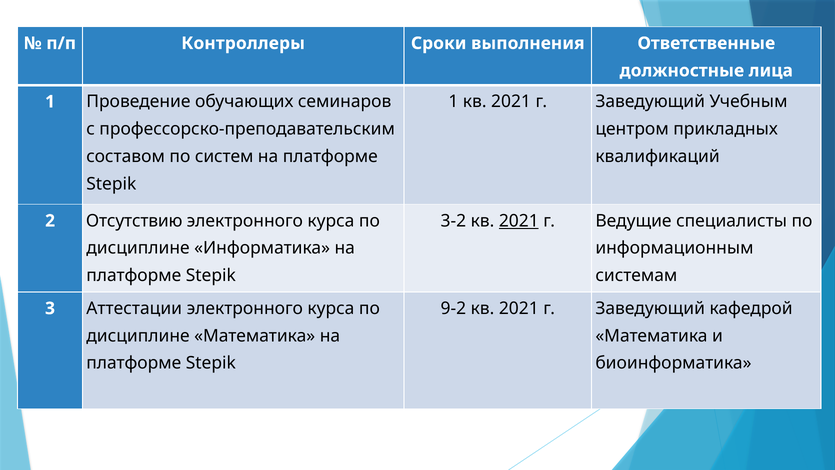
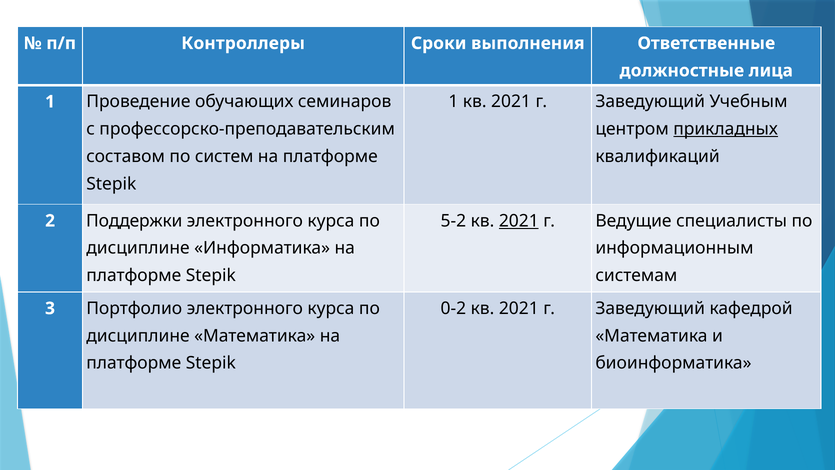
прикладных underline: none -> present (726, 129)
3-2: 3-2 -> 5-2 (453, 221)
Отсутствию: Отсутствию -> Поддержки (134, 221)
9-2: 9-2 -> 0-2 (453, 308)
Аттестации: Аттестации -> Портфолио (134, 308)
